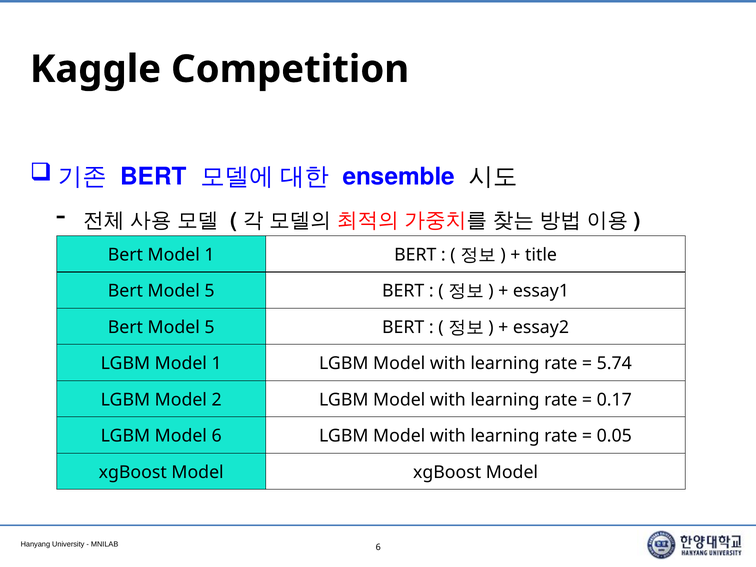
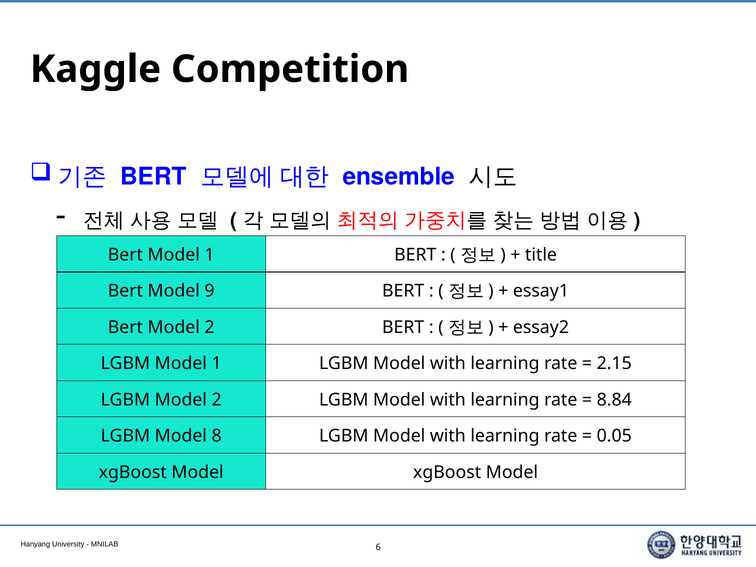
5: 5 -> 9 (210, 291)
5: 5 -> 2 (210, 327)
5.74: 5.74 -> 2.15 (614, 364)
0.17: 0.17 -> 8.84 (614, 400)
Model 6: 6 -> 8 (217, 436)
